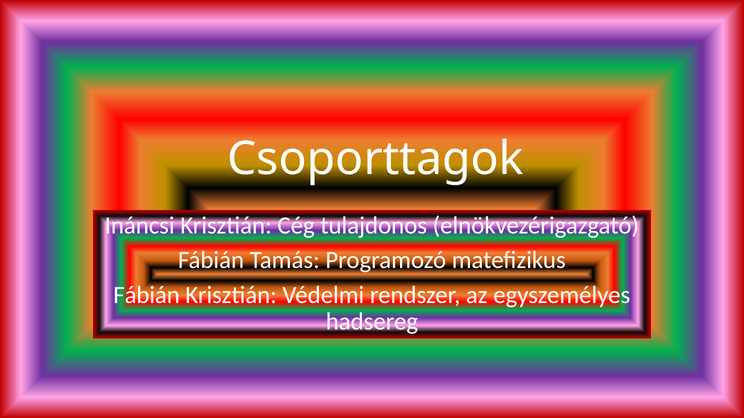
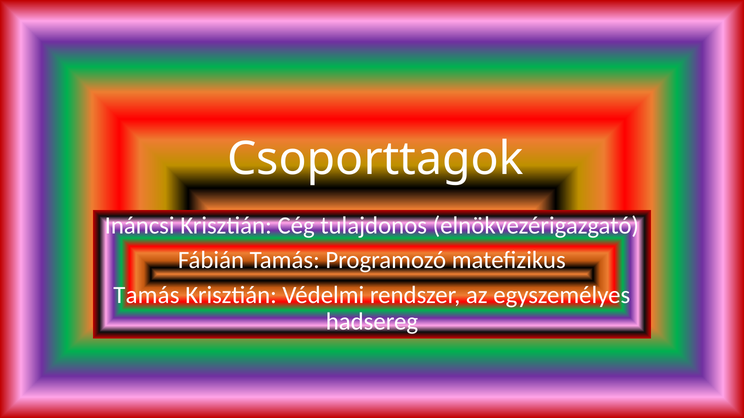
Fábián: Fábián -> Tamás (146, 295)
